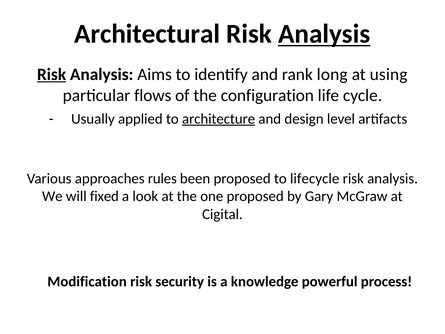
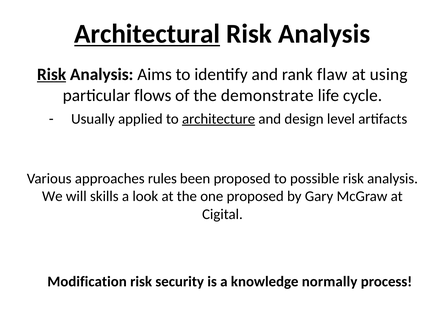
Architectural underline: none -> present (147, 34)
Analysis underline: present -> none (324, 34)
long: long -> flaw (332, 74)
configuration: configuration -> demonstrate (267, 95)
lifecycle: lifecycle -> possible (315, 178)
fixed: fixed -> skills (104, 196)
powerful: powerful -> normally (330, 281)
